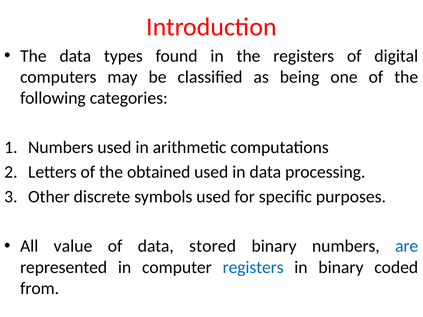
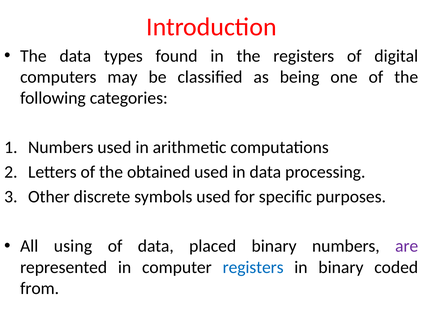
value: value -> using (73, 246)
stored: stored -> placed (213, 246)
are colour: blue -> purple (407, 246)
